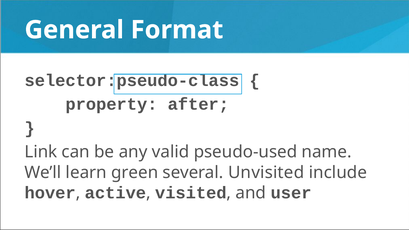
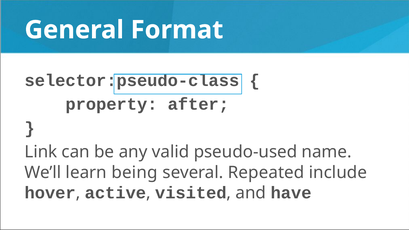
green: green -> being (135, 173)
Unvisited: Unvisited -> Repeated (266, 173)
user: user -> have (291, 193)
